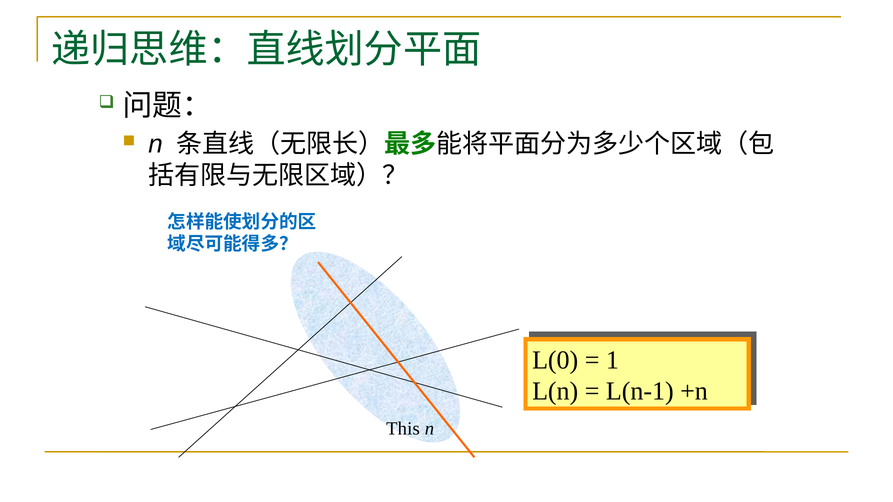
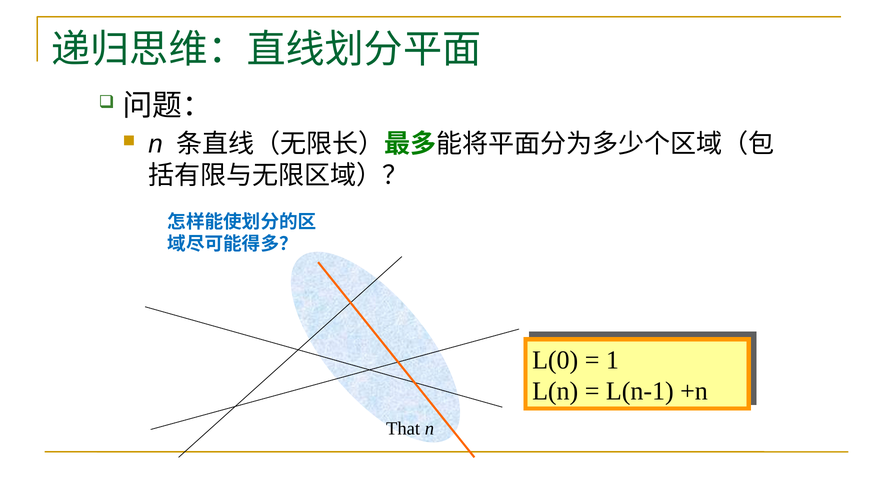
This: This -> That (403, 429)
